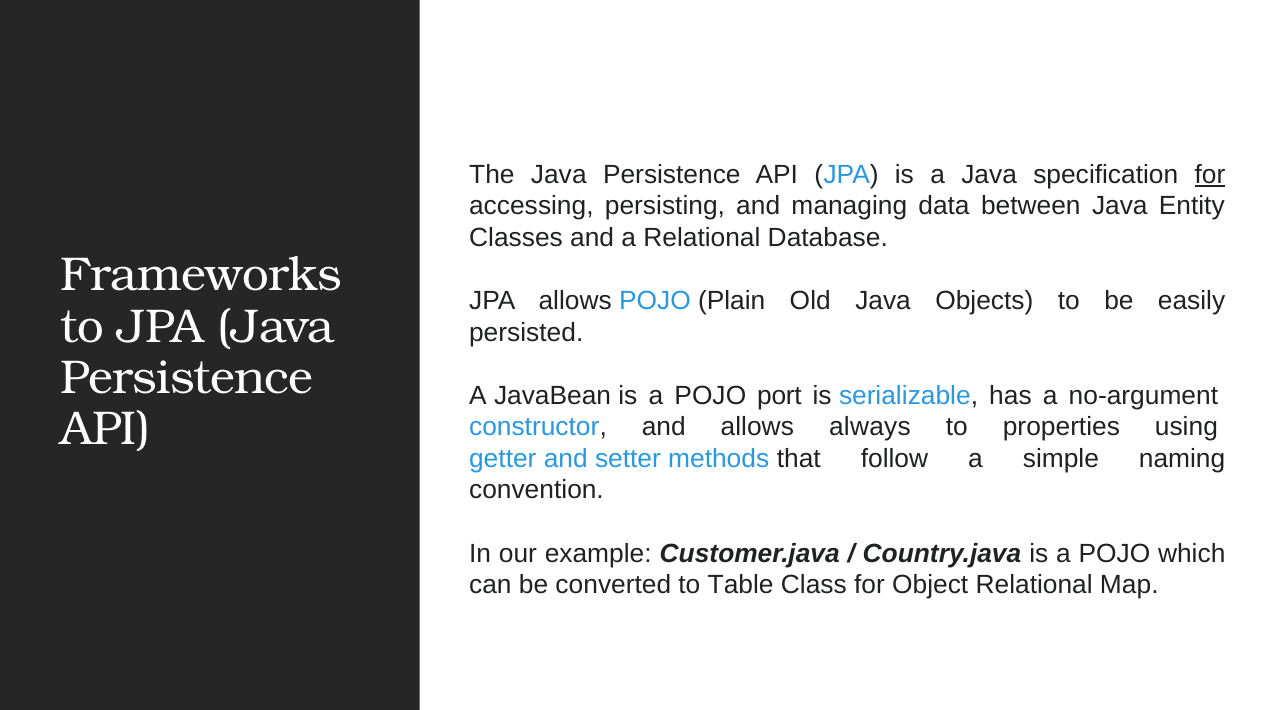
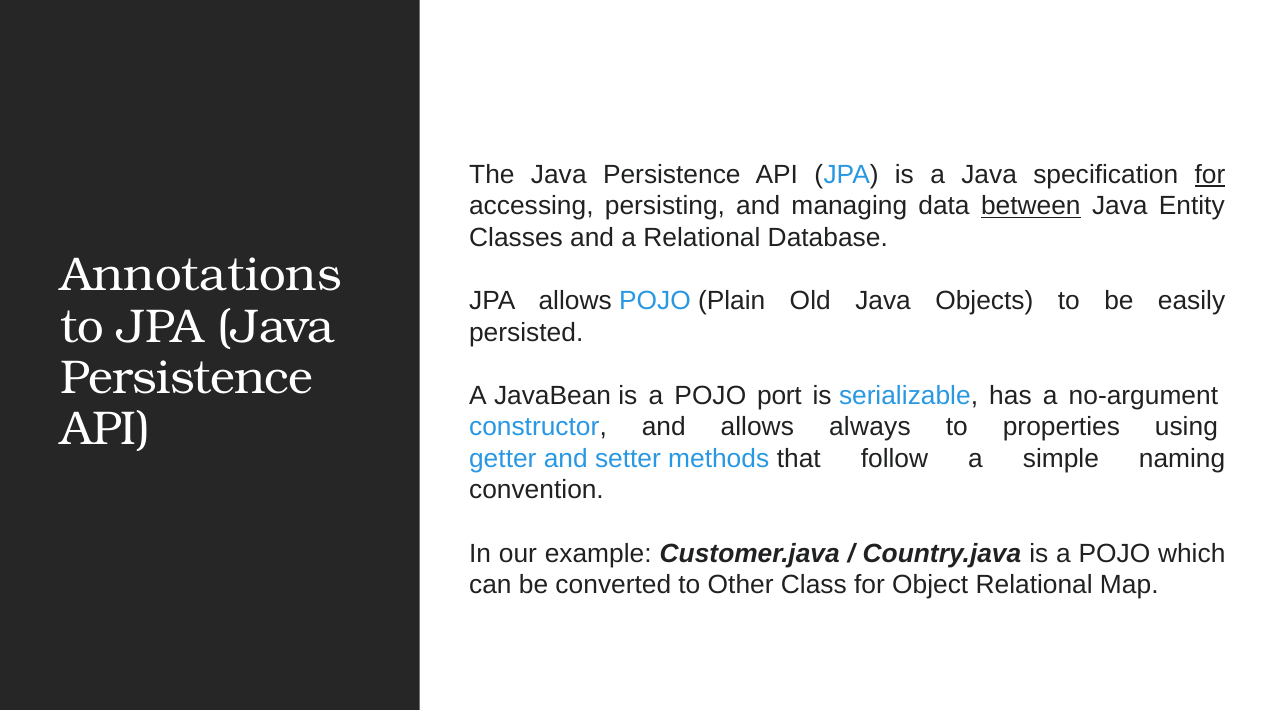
between underline: none -> present (1031, 206)
Frameworks: Frameworks -> Annotations (201, 275)
Table: Table -> Other (741, 585)
